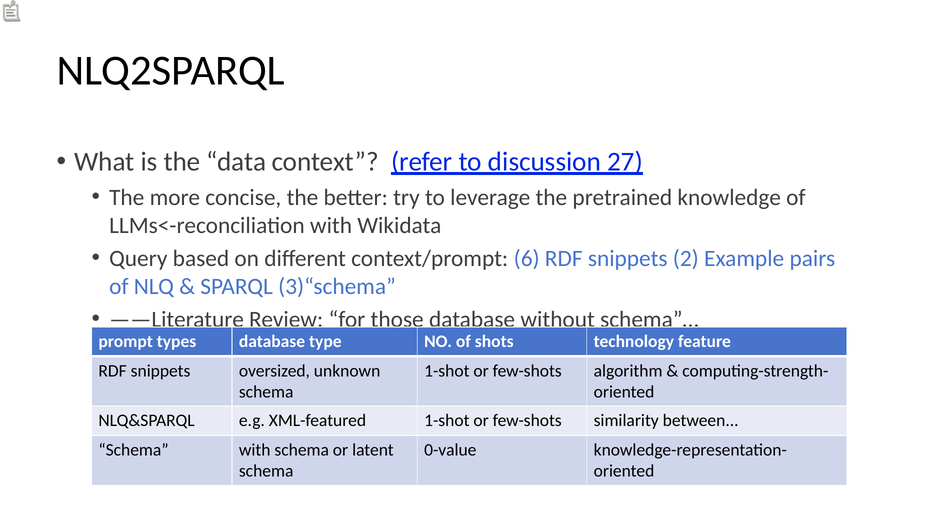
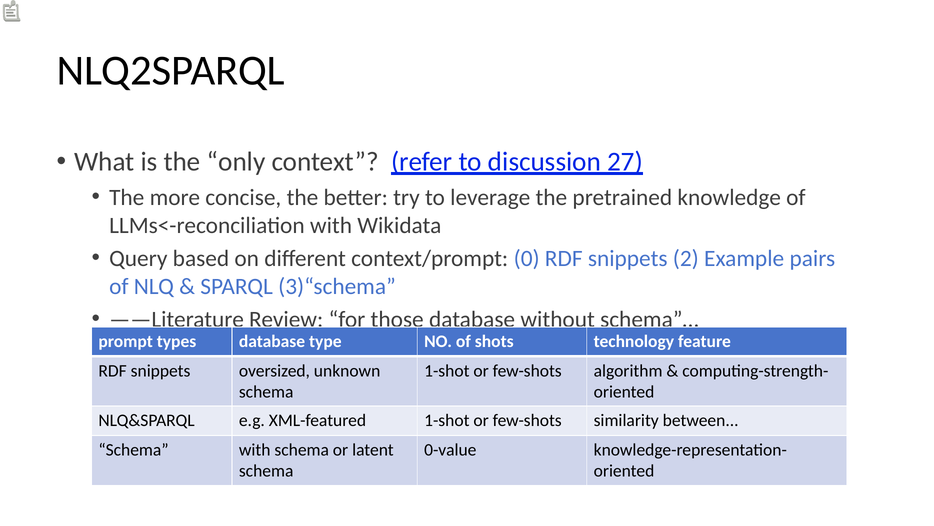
data: data -> only (236, 162)
6: 6 -> 0 (527, 258)
